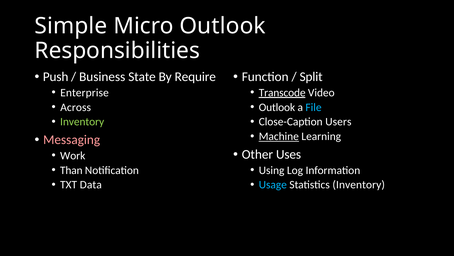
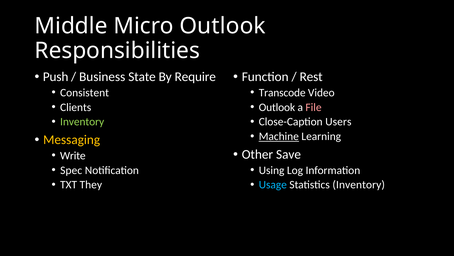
Simple: Simple -> Middle (71, 26)
Split: Split -> Rest (311, 77)
Enterprise: Enterprise -> Consistent (85, 92)
Transcode underline: present -> none (282, 92)
Across: Across -> Clients (76, 107)
File colour: light blue -> pink (314, 107)
Messaging colour: pink -> yellow (72, 140)
Uses: Uses -> Save (288, 154)
Work: Work -> Write (73, 155)
Than: Than -> Spec (71, 170)
Data: Data -> They (91, 184)
